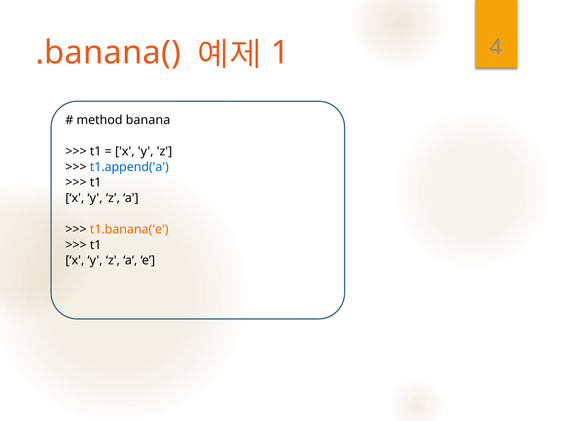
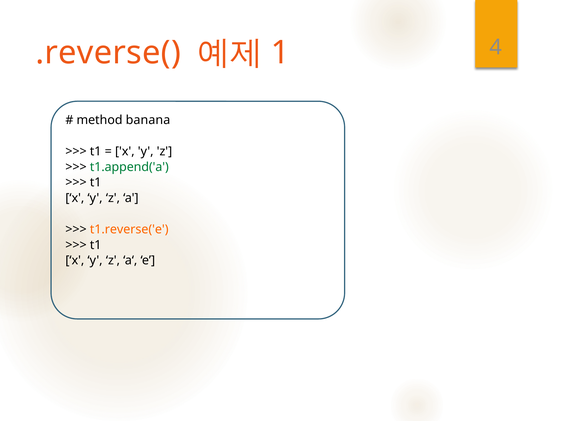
.banana(: .banana( -> .reverse( (108, 53)
t1.append('a colour: blue -> green (129, 167)
t1.banana('e: t1.banana('e -> t1.reverse('e (129, 229)
